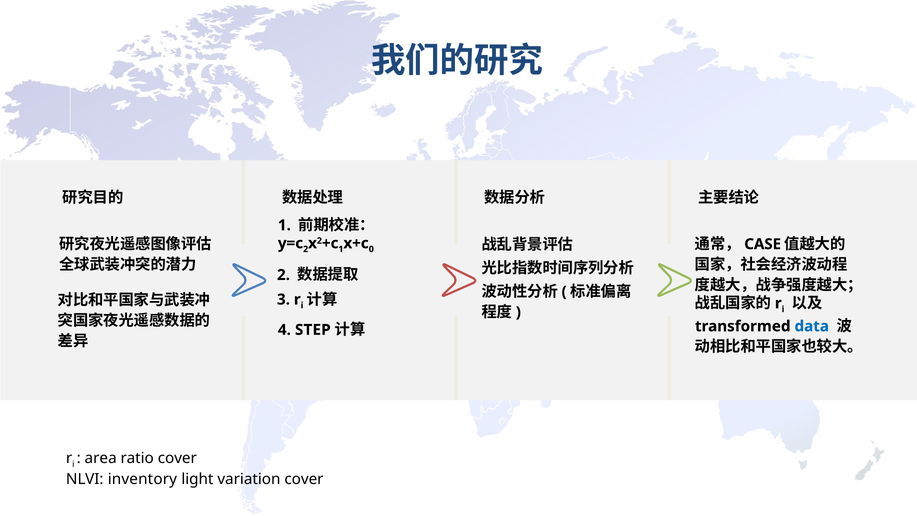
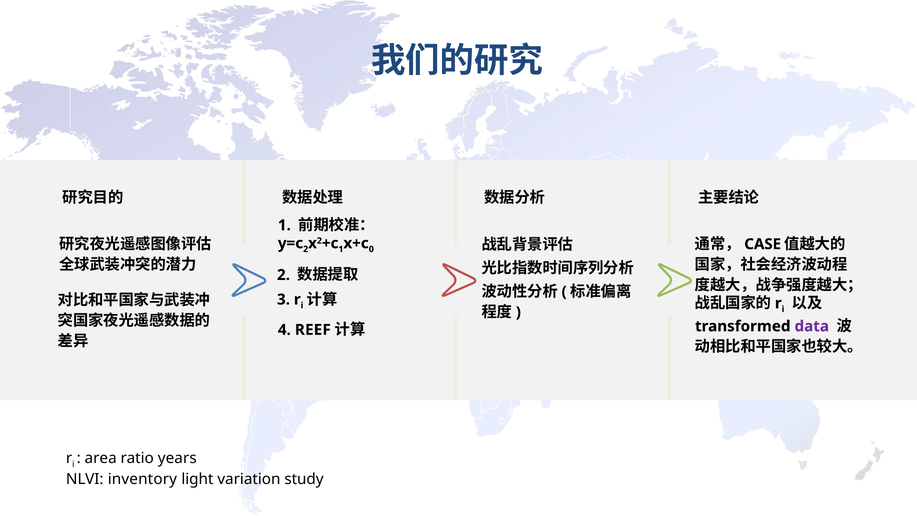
data colour: blue -> purple (812, 326)
STEP: STEP -> REEF (313, 330)
ratio cover: cover -> years (177, 458)
variation cover: cover -> study (304, 479)
